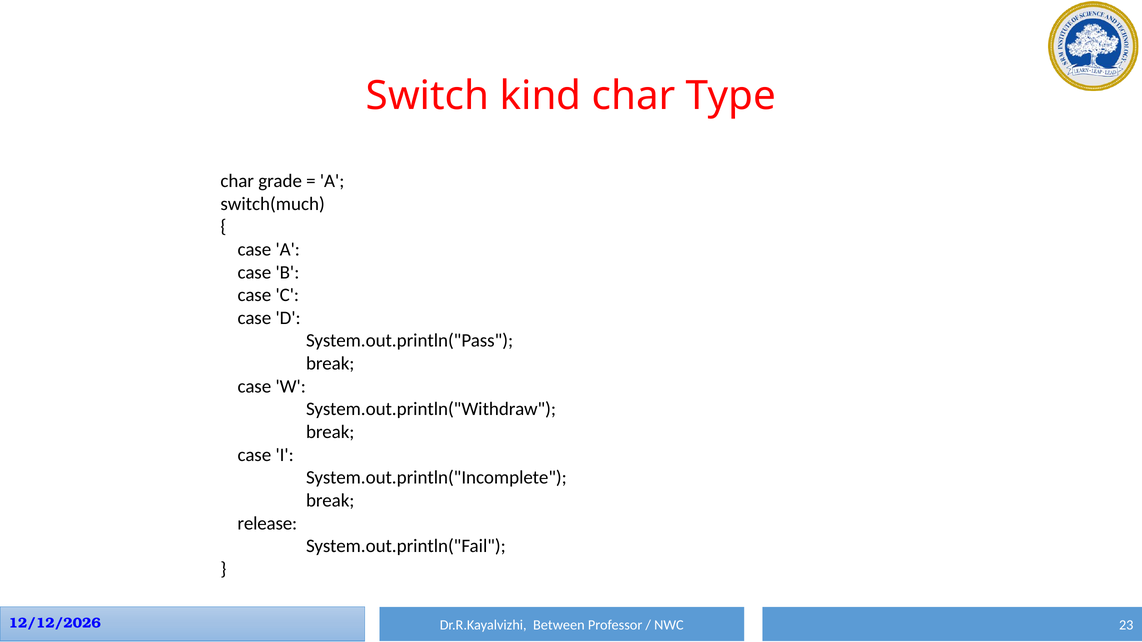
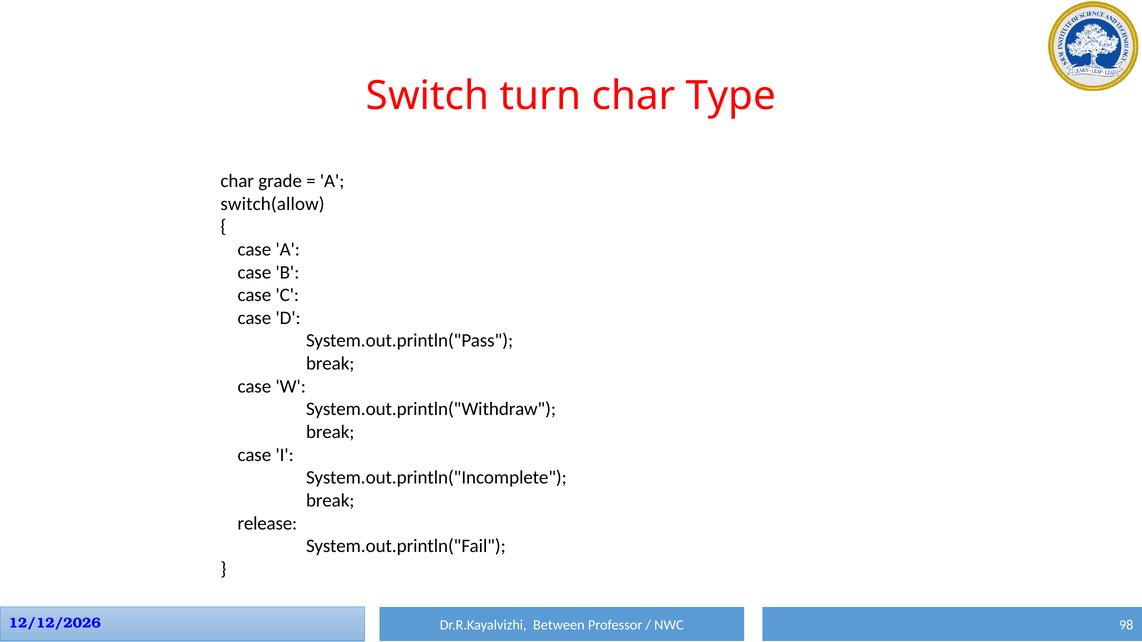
kind: kind -> turn (540, 96)
switch(much: switch(much -> switch(allow (273, 204)
23: 23 -> 98 (1126, 625)
